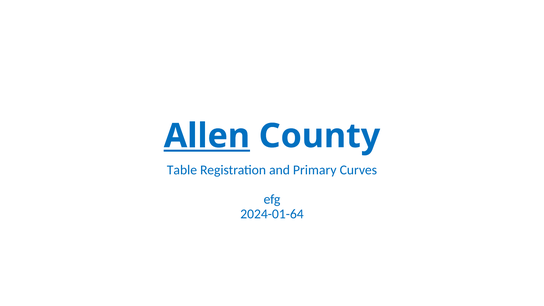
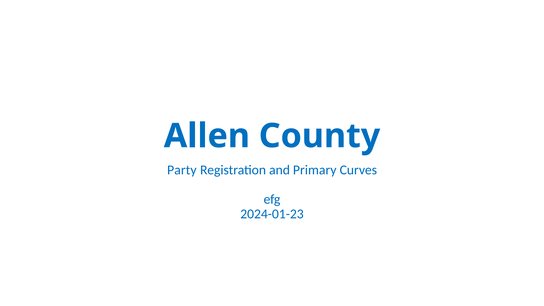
Allen underline: present -> none (207, 136)
Table: Table -> Party (182, 170)
2024-01-64: 2024-01-64 -> 2024-01-23 (272, 214)
